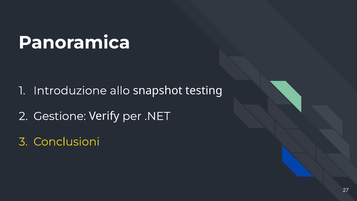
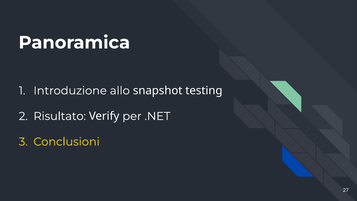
Gestione: Gestione -> Risultato (60, 116)
